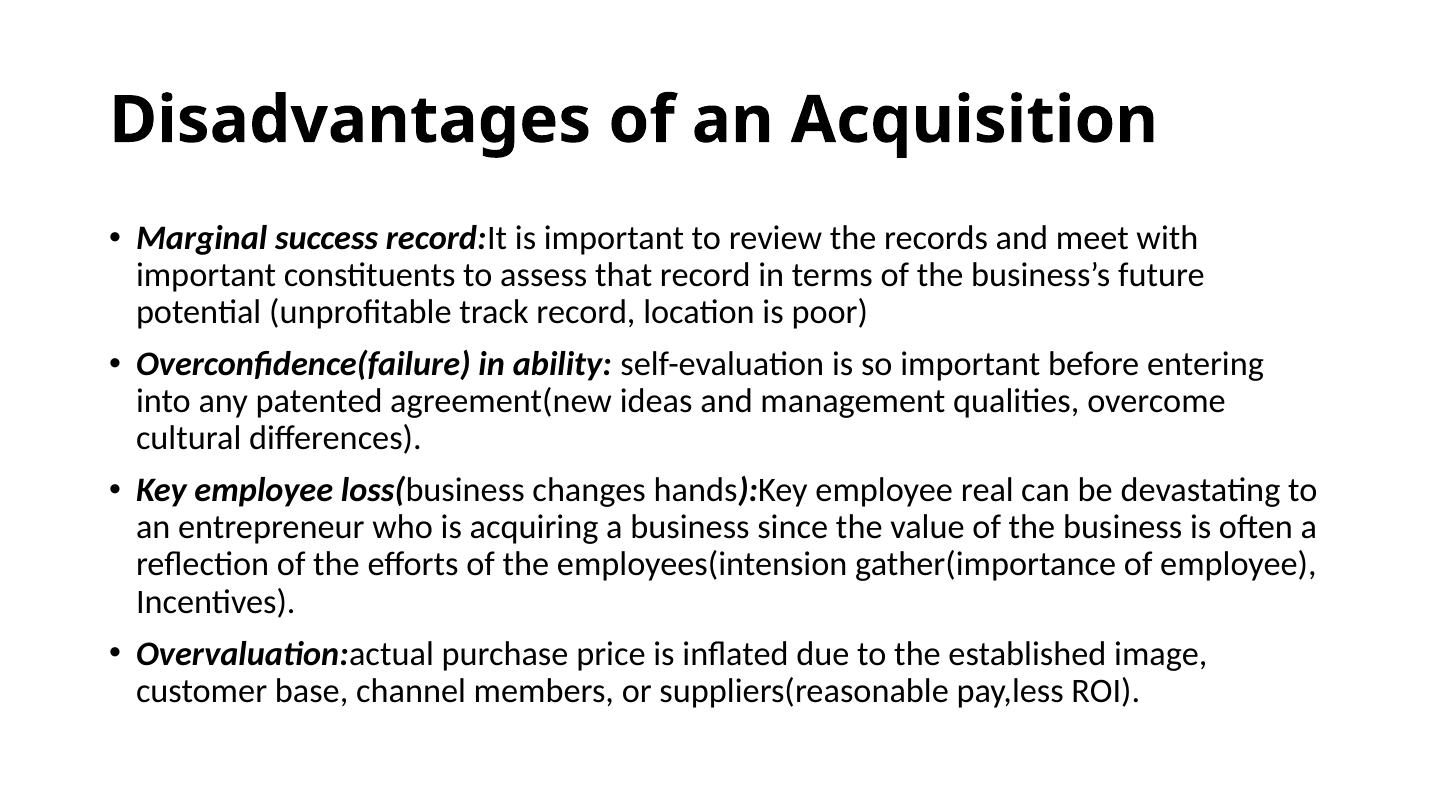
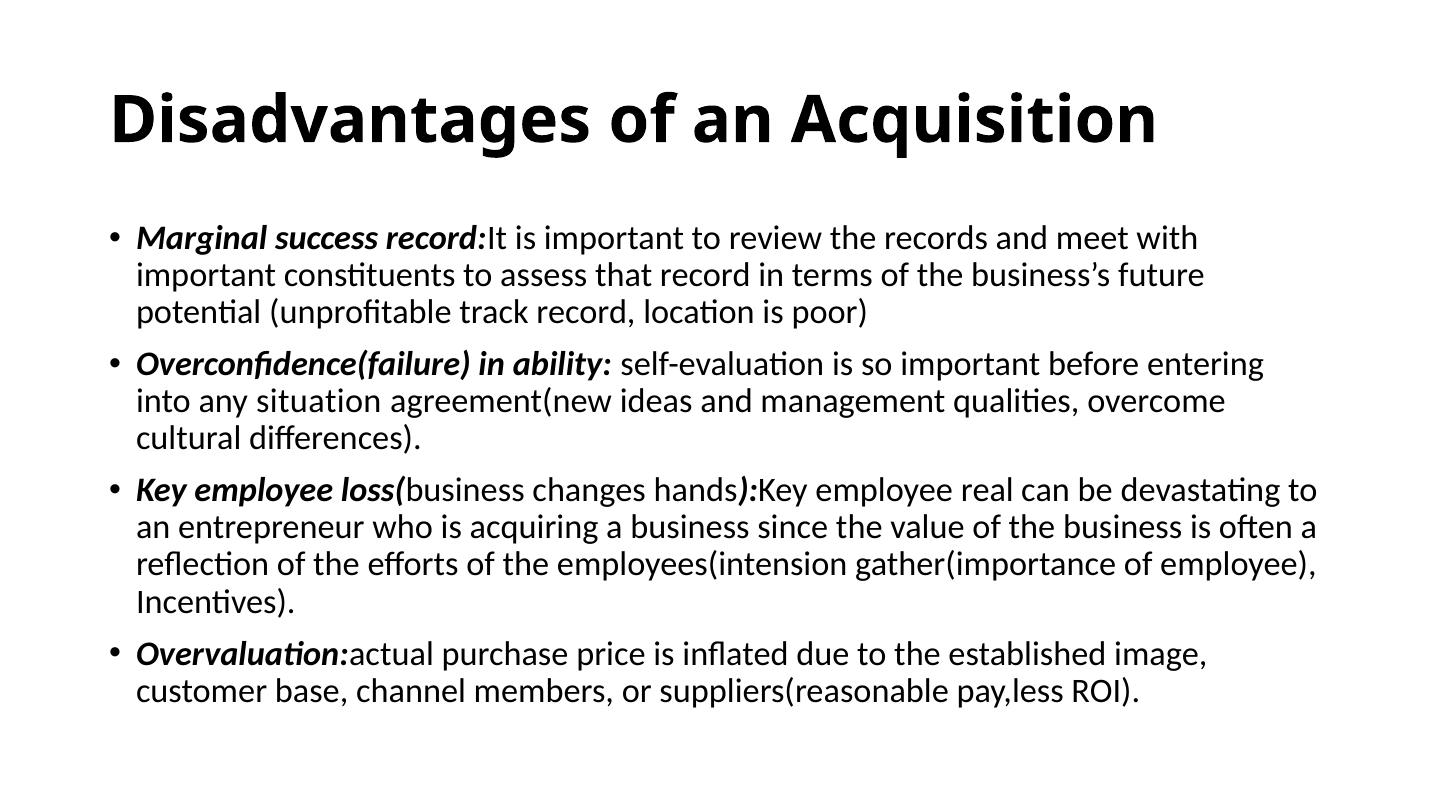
patented: patented -> situation (319, 401)
